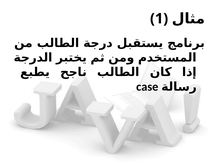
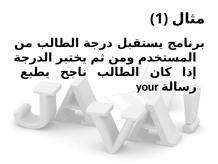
case: case -> your (147, 86)
